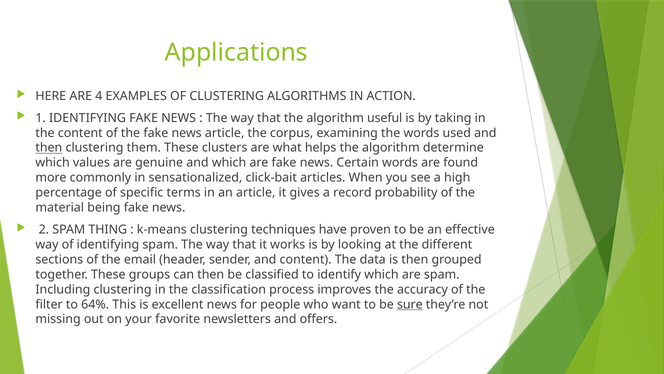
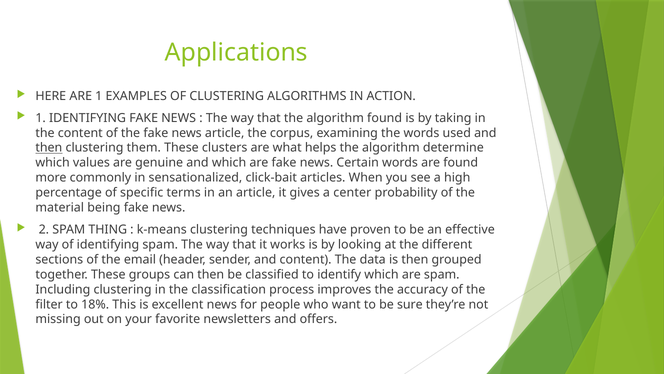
ARE 4: 4 -> 1 (99, 96)
algorithm useful: useful -> found (385, 118)
record: record -> center (352, 193)
64%: 64% -> 18% (95, 304)
sure underline: present -> none (410, 304)
